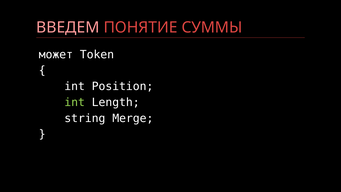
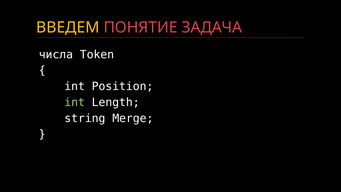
ВВЕДЕМ colour: pink -> yellow (68, 28)
СУММЫ: СУММЫ -> ЗАДАЧА (212, 28)
может: может -> числа (56, 54)
